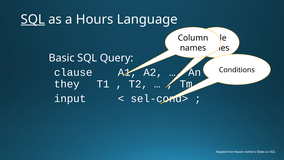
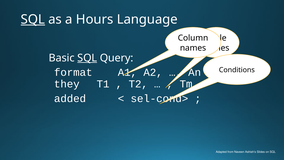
SQL underline: none -> present (87, 58)
clause: clause -> format (73, 72)
input: input -> added (70, 98)
